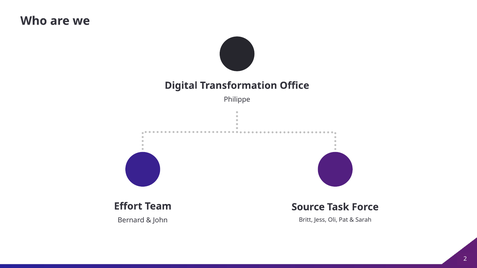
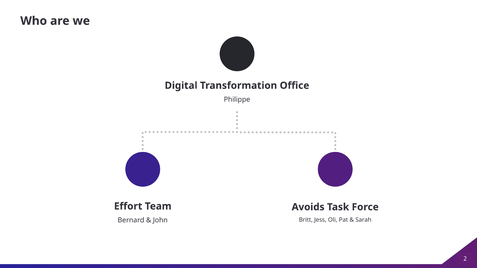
Source: Source -> Avoids (308, 207)
